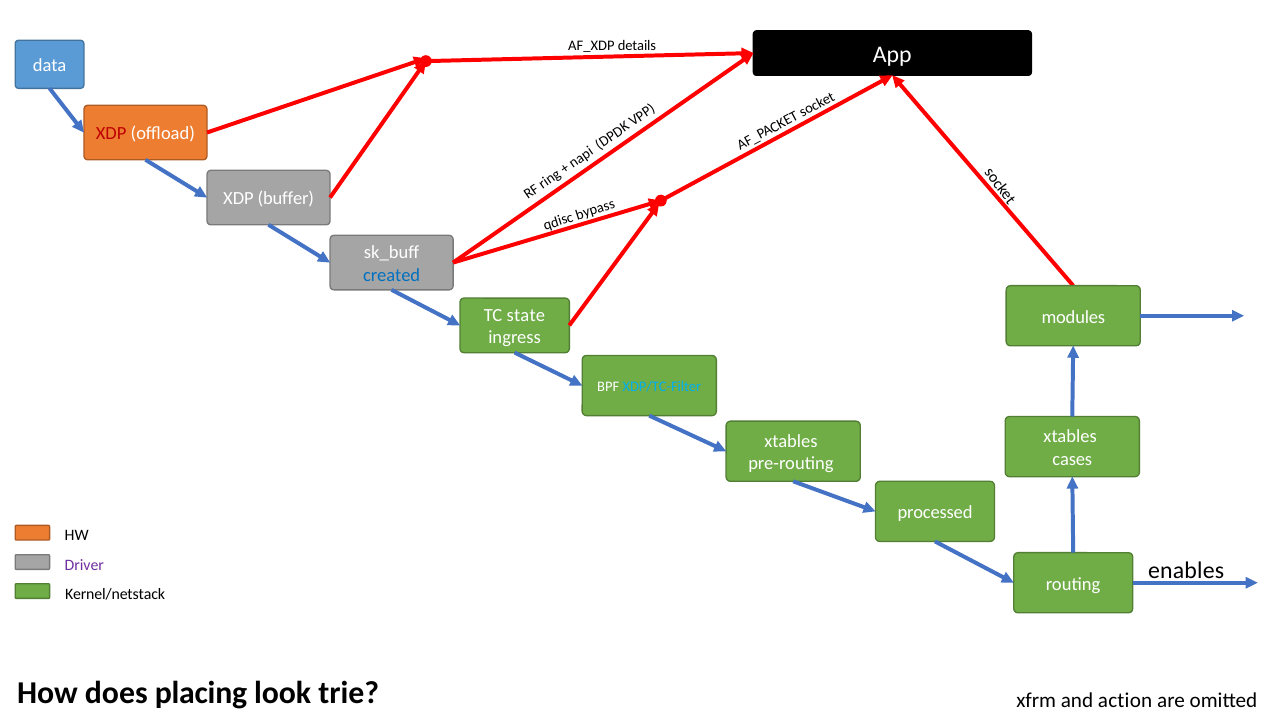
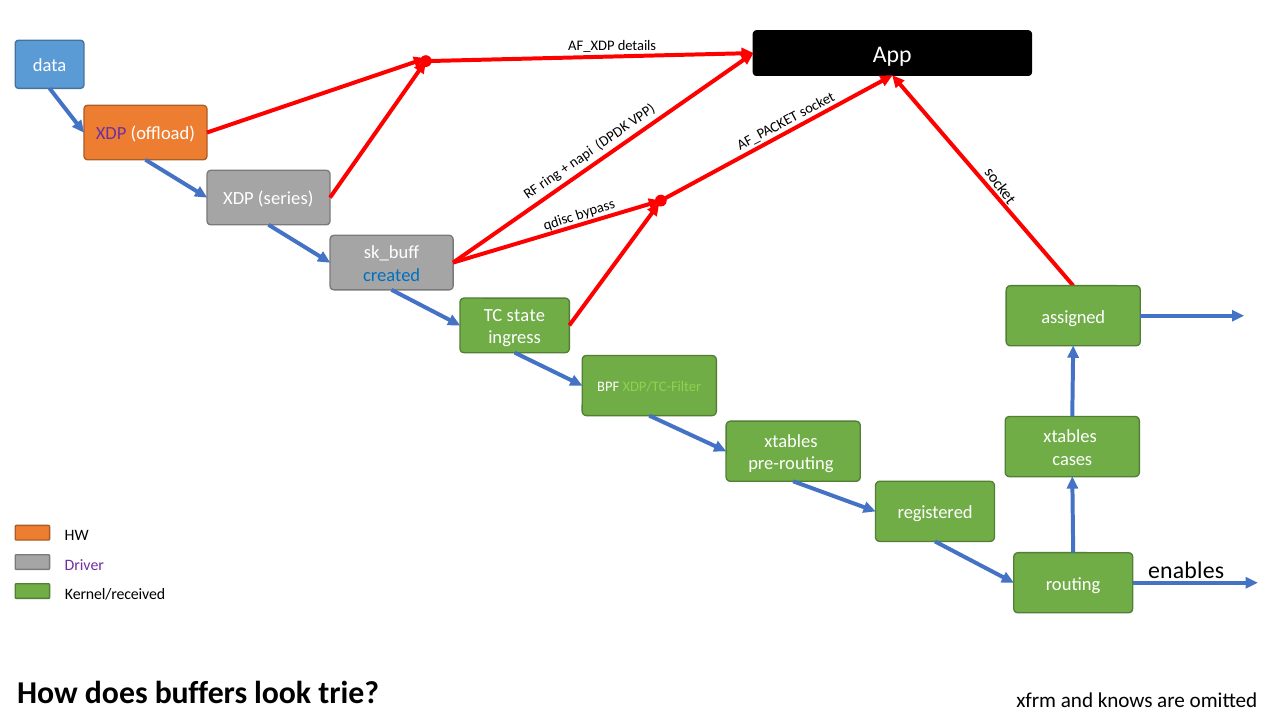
XDP colour: red -> purple (111, 134)
buffer: buffer -> series (286, 199)
modules: modules -> assigned (1073, 317)
XDP/TC-Filter colour: light blue -> light green (662, 387)
processed: processed -> registered (935, 513)
Kernel/netstack: Kernel/netstack -> Kernel/received (115, 594)
placing: placing -> buffers (201, 693)
action: action -> knows (1125, 701)
